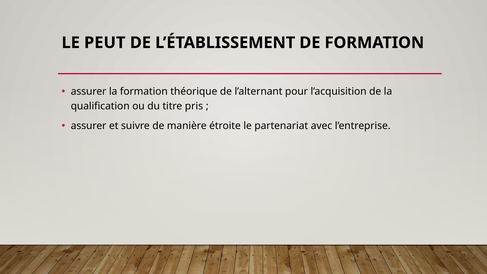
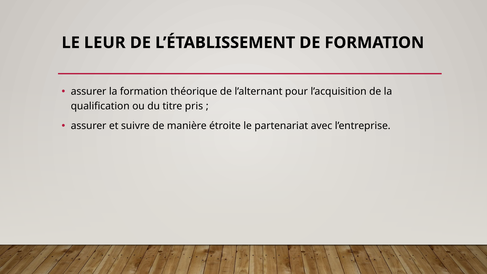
PEUT: PEUT -> LEUR (105, 43)
